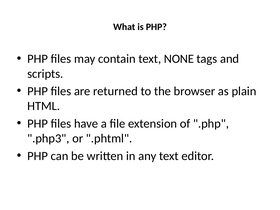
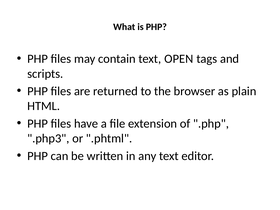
NONE: NONE -> OPEN (179, 59)
